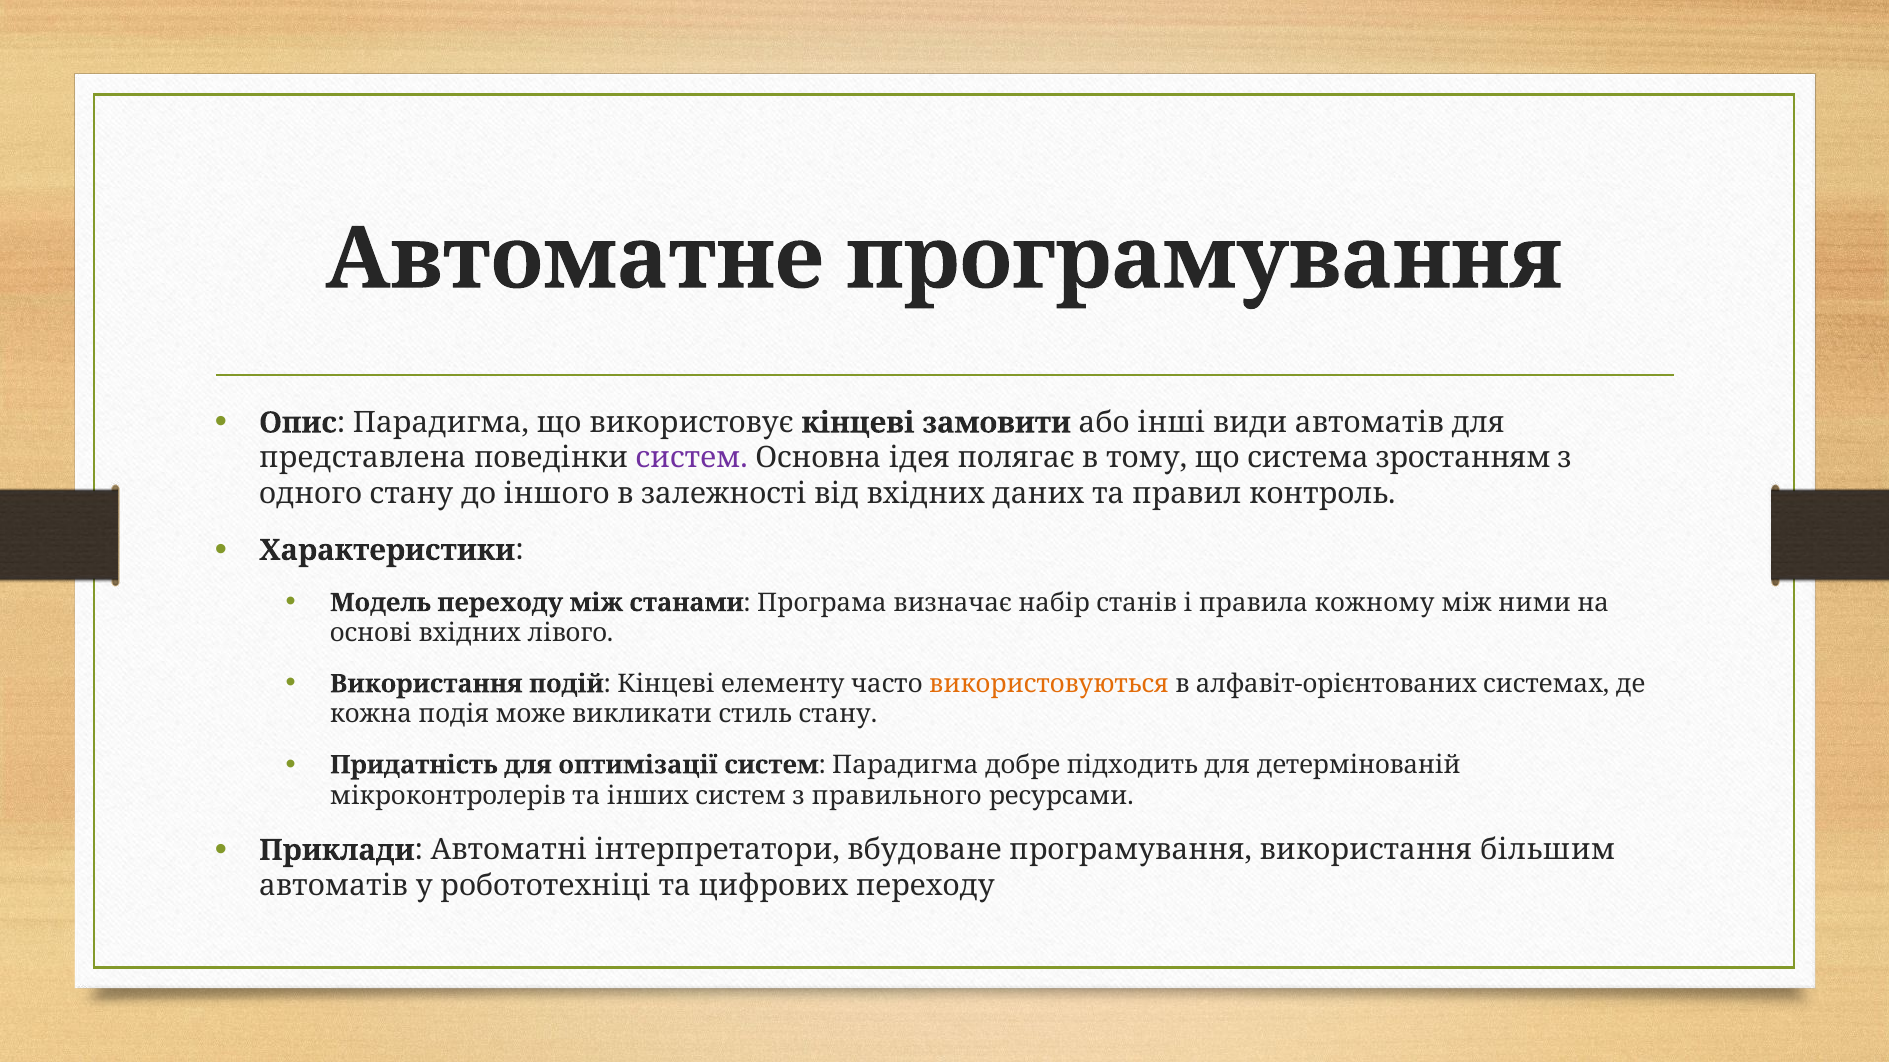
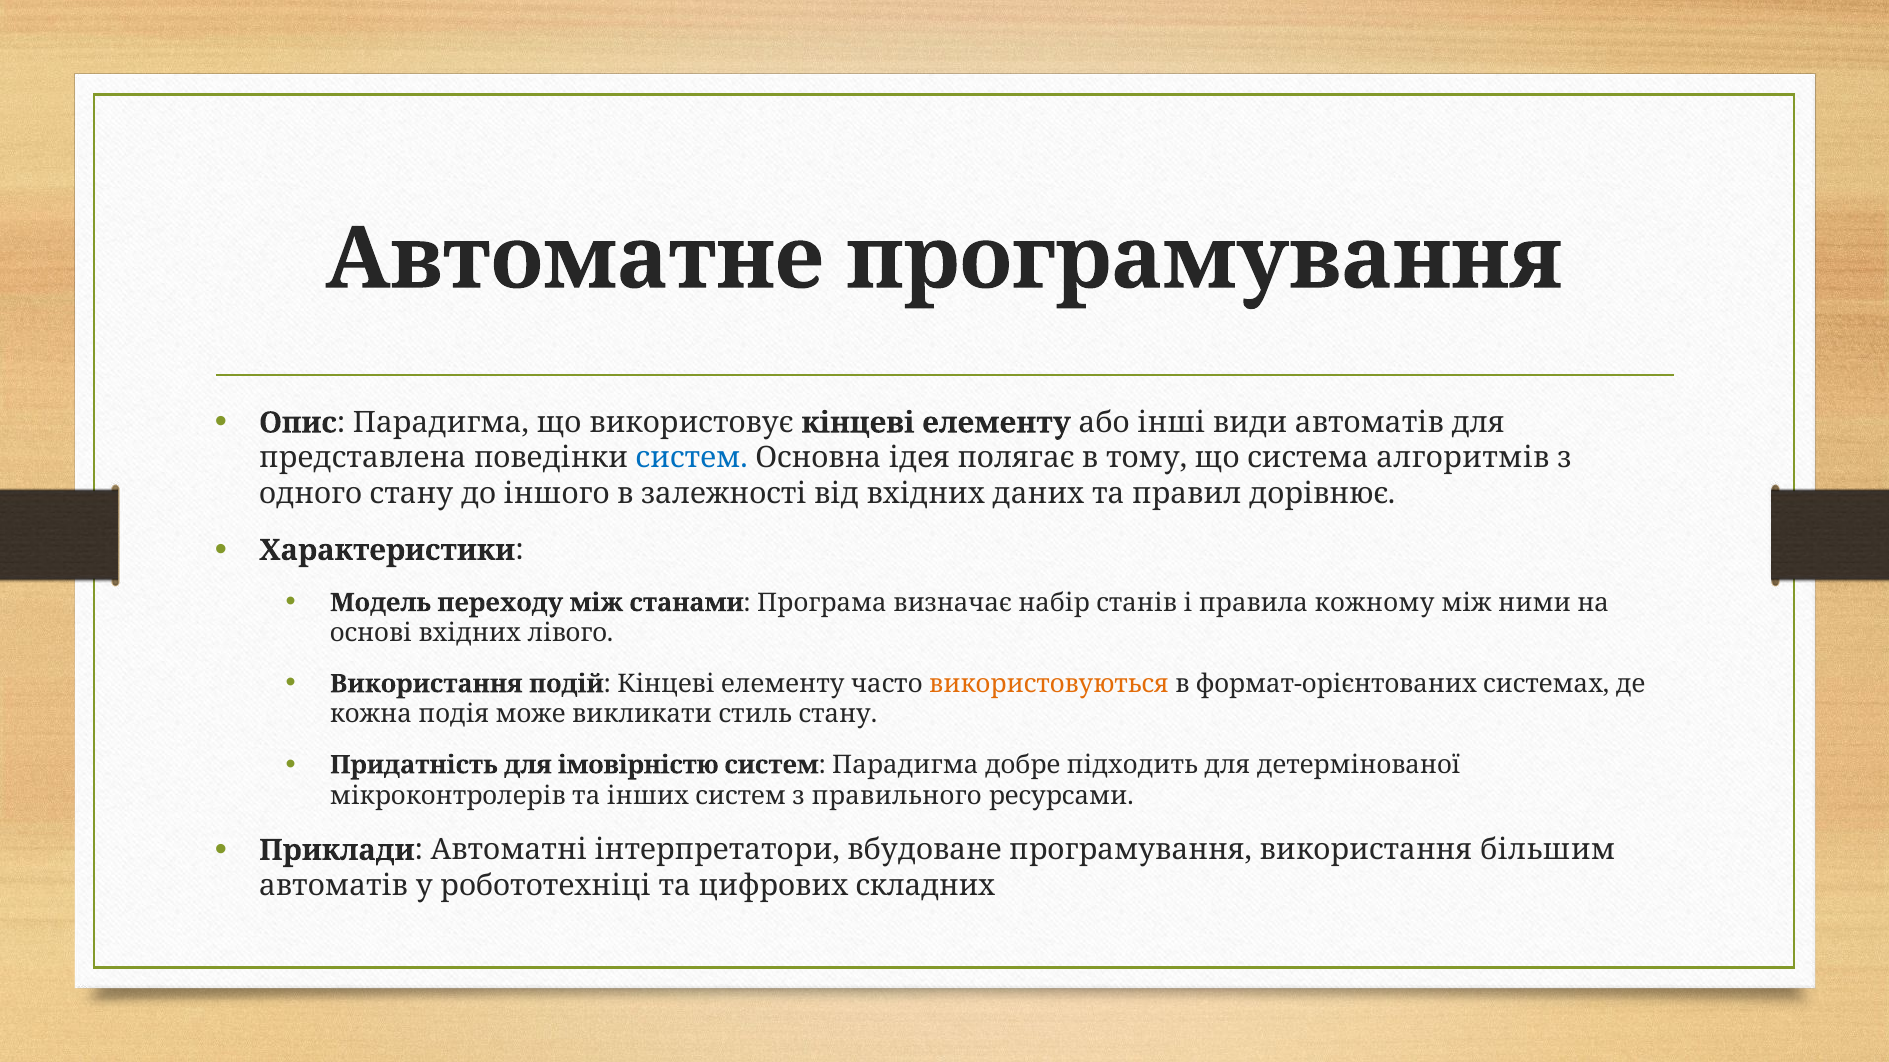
використовує кінцеві замовити: замовити -> елементу (997, 423)
систем colour: purple -> blue (692, 458)
зростанням: зростанням -> алгоритмів (1463, 458)
контроль: контроль -> дорівнює (1322, 494)
алфавіт-орієнтованих: алфавіт-орієнтованих -> формат-орієнтованих (1336, 684)
оптимізації: оптимізації -> імовірністю (638, 765)
детермінованій: детермінованій -> детермінованої (1359, 765)
цифрових переходу: переходу -> складних (925, 886)
